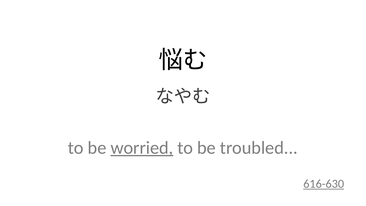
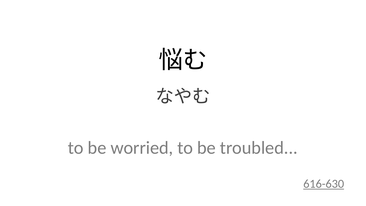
worried underline: present -> none (142, 148)
